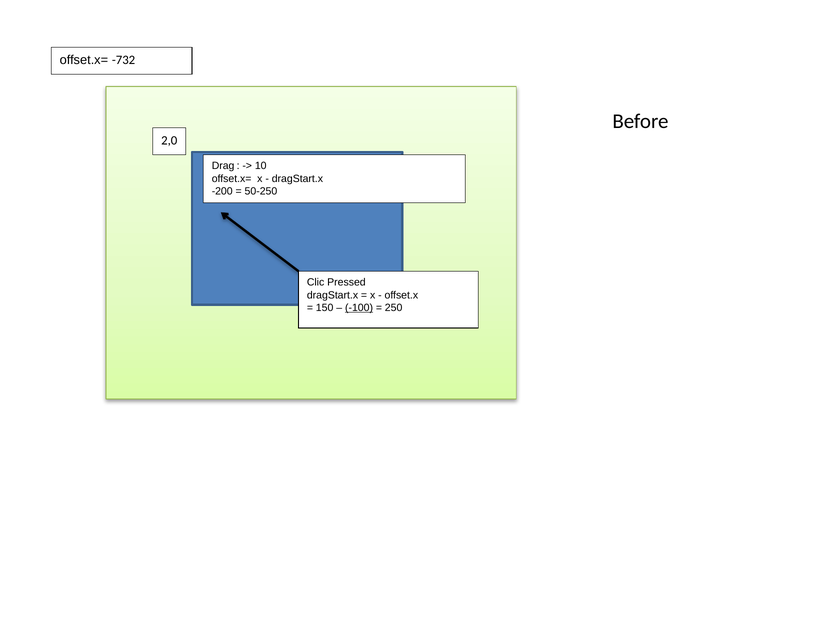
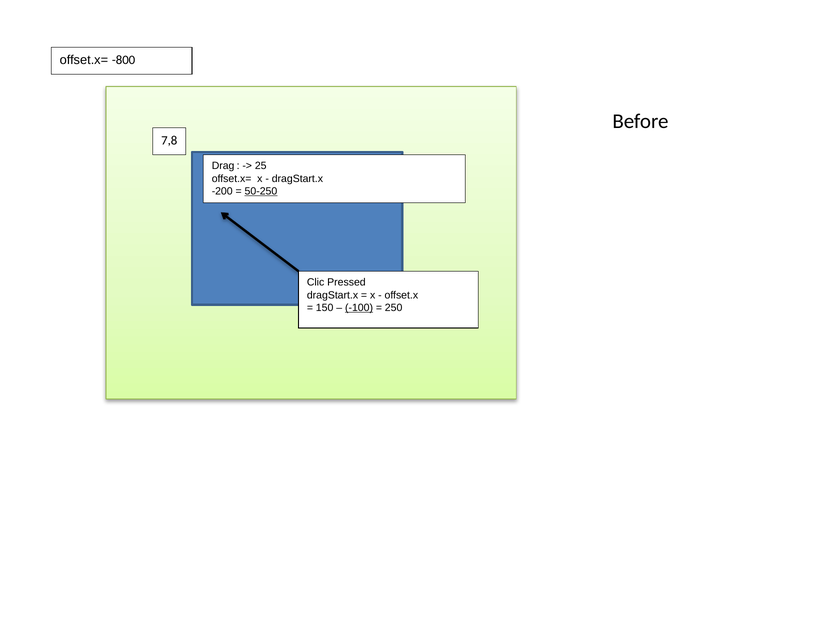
-732: -732 -> -800 (124, 60)
2,0: 2,0 -> 7,8 (169, 140)
10: 10 -> 25 (261, 166)
50-250 underline: none -> present (261, 191)
